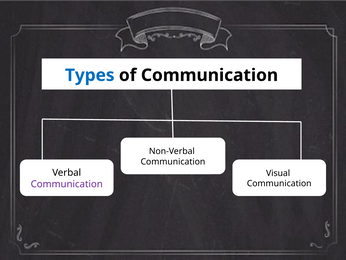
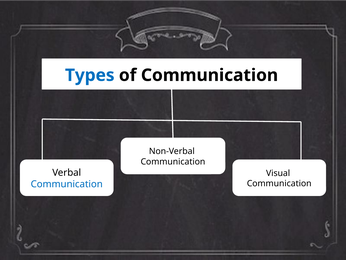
Communication colour: purple -> blue (67, 184)
